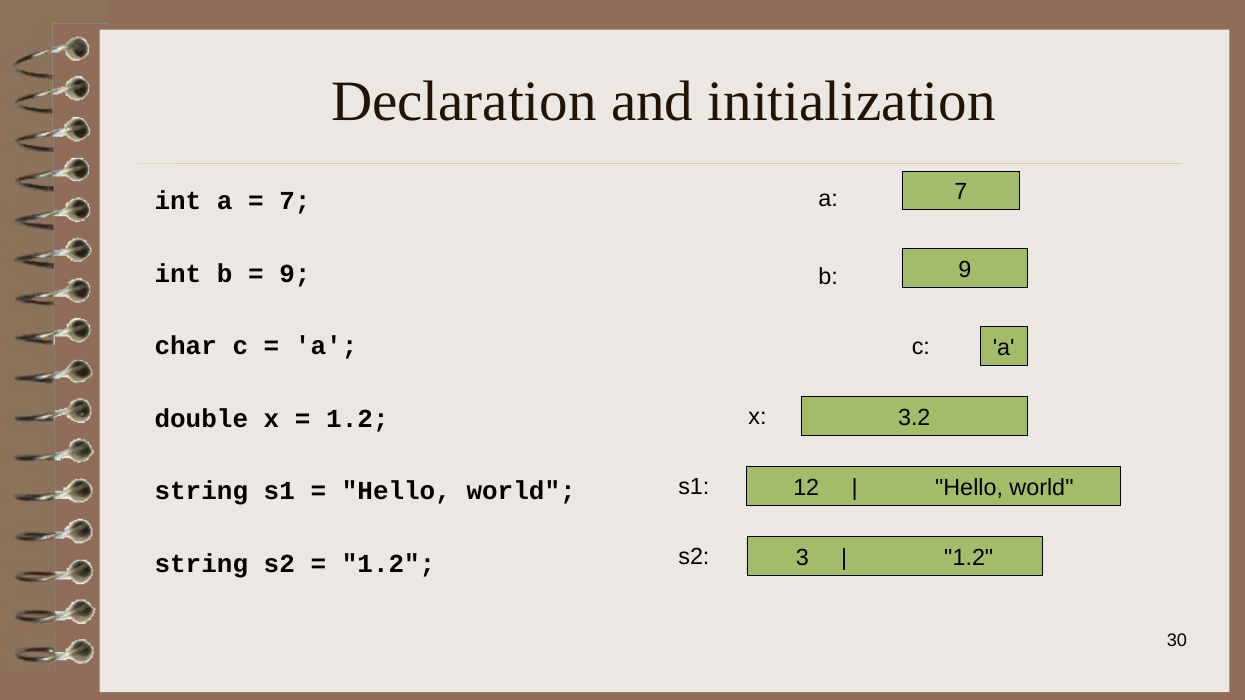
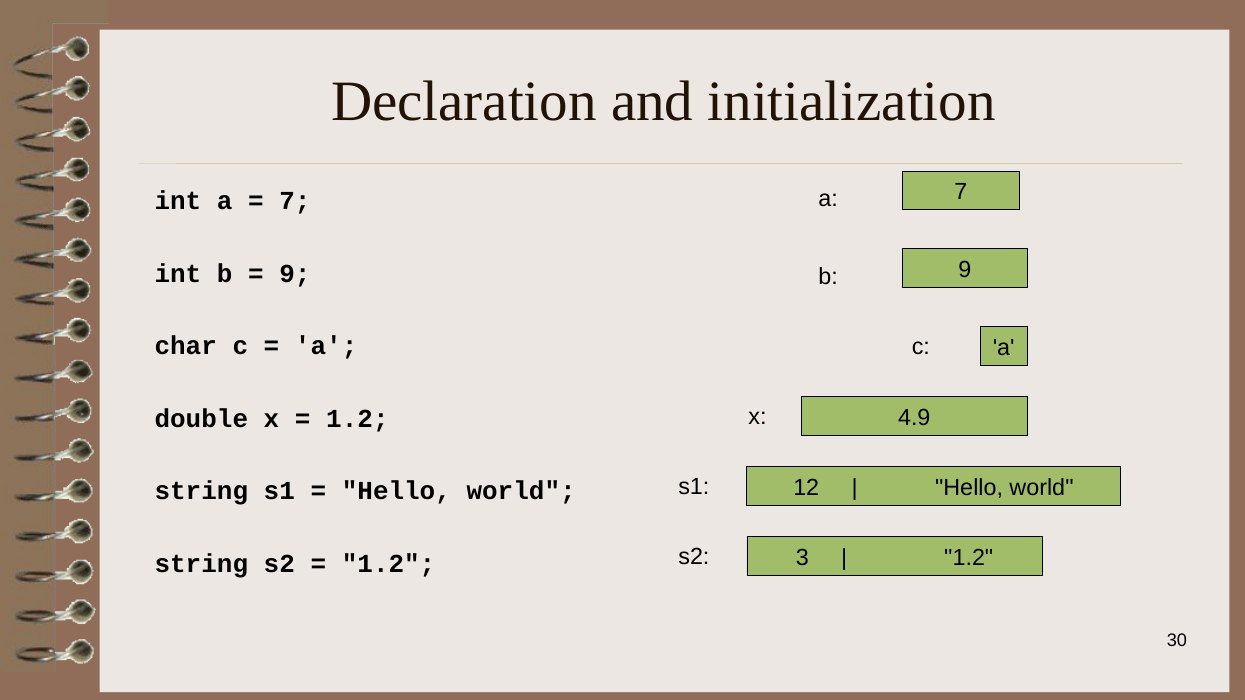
3.2: 3.2 -> 4.9 (914, 418)
